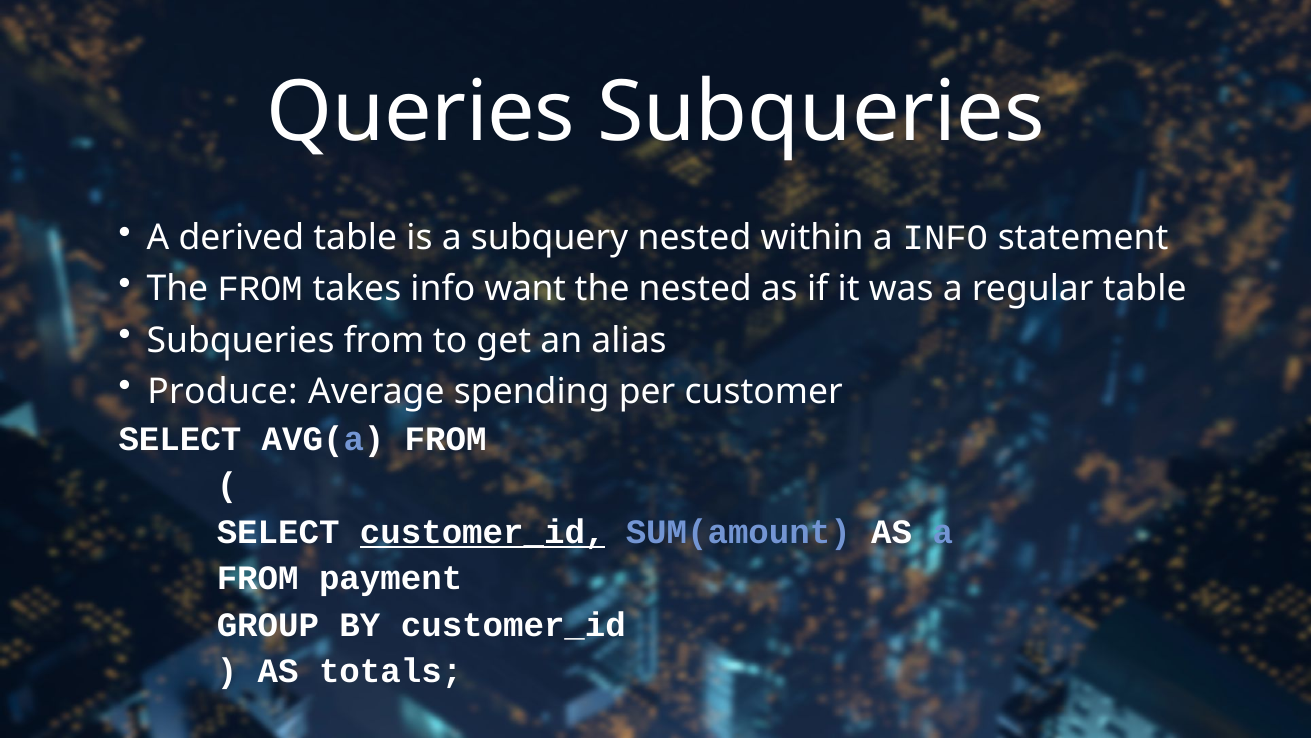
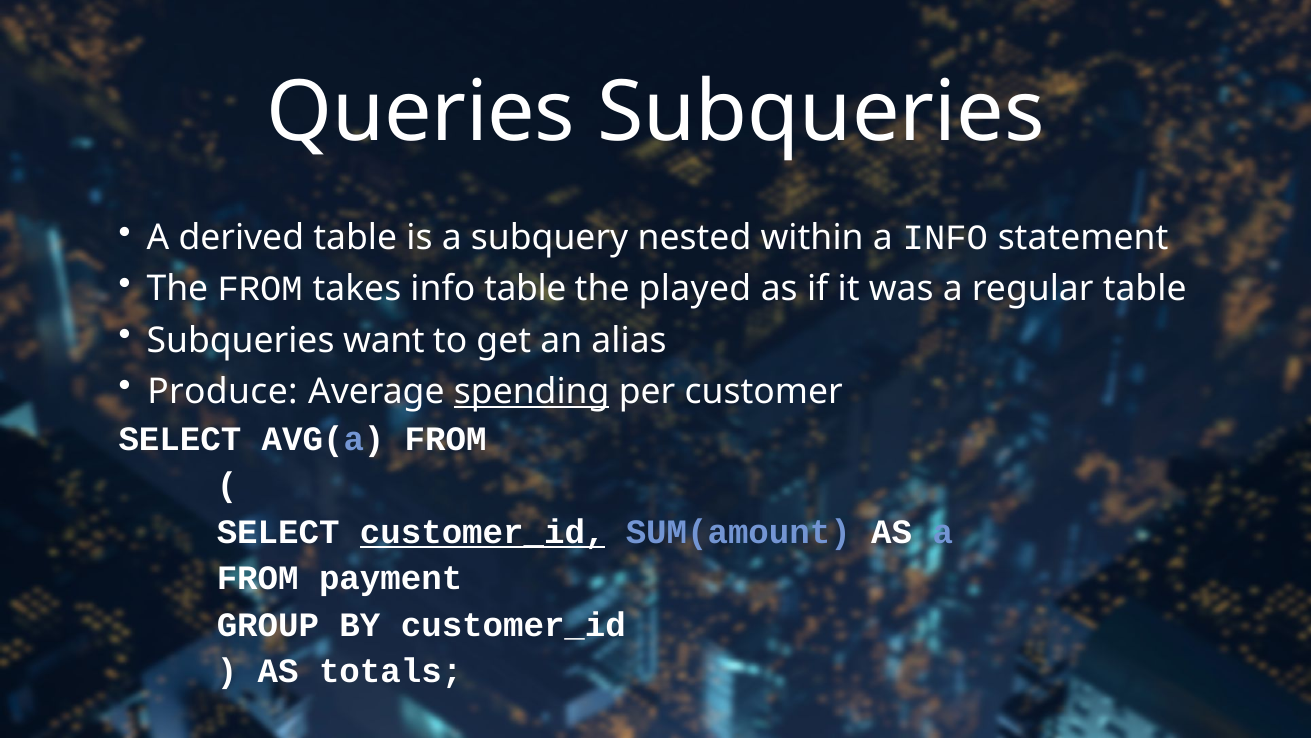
info want: want -> table (525, 289)
the nested: nested -> played (695, 289)
Subqueries from: from -> want (384, 340)
spending underline: none -> present (532, 391)
